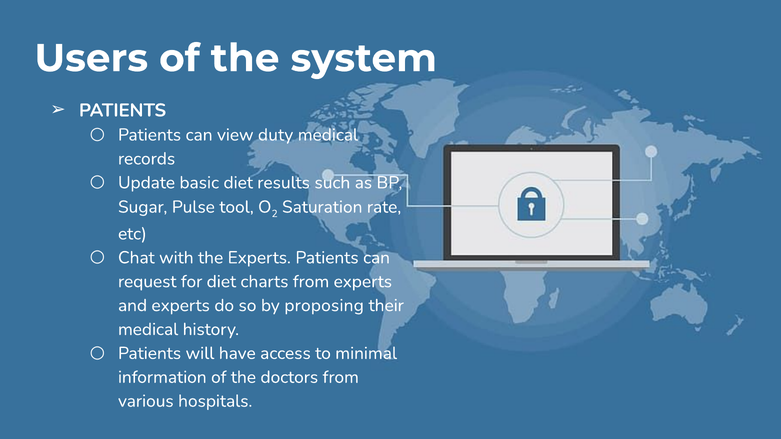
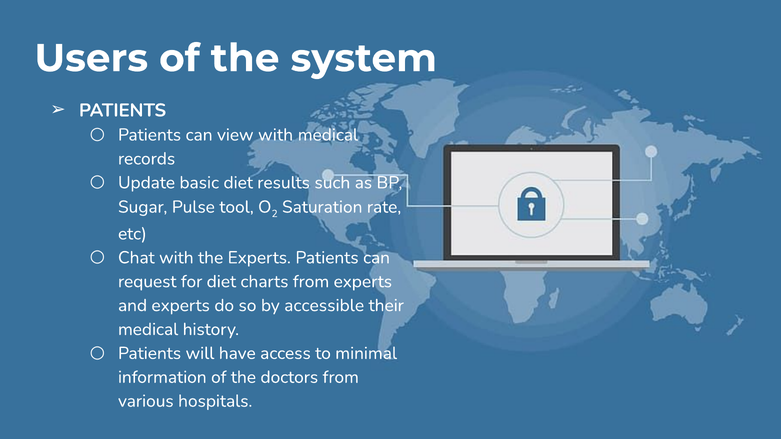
view duty: duty -> with (276, 135)
proposing: proposing -> accessible (324, 306)
